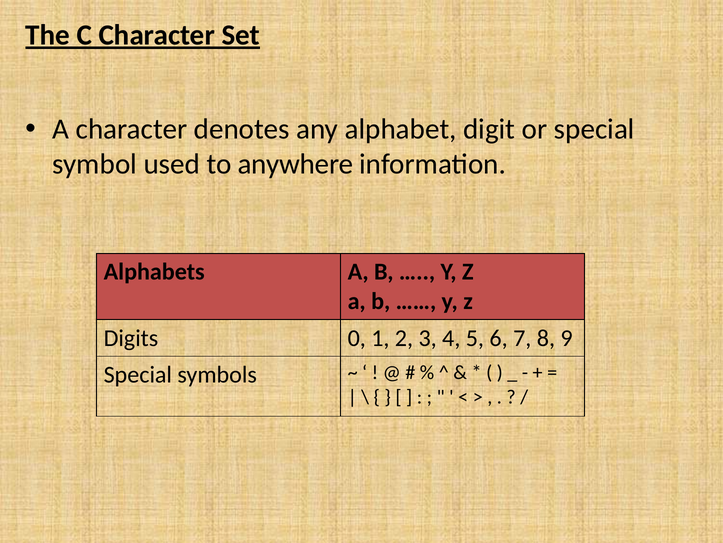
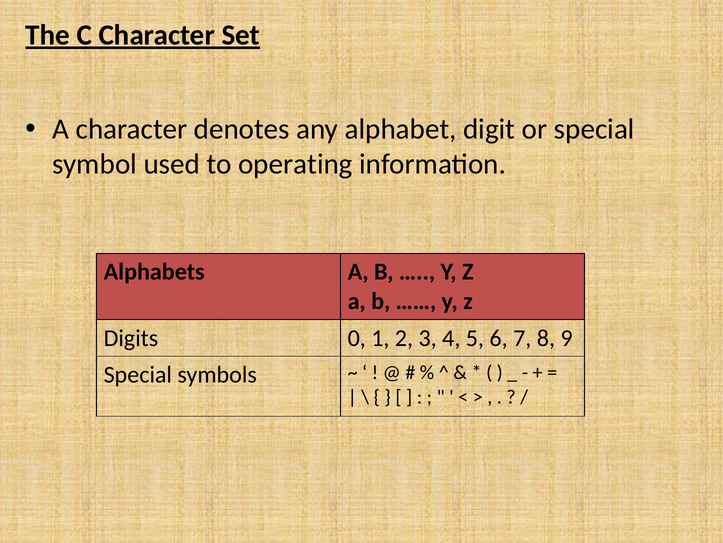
anywhere: anywhere -> operating (295, 164)
